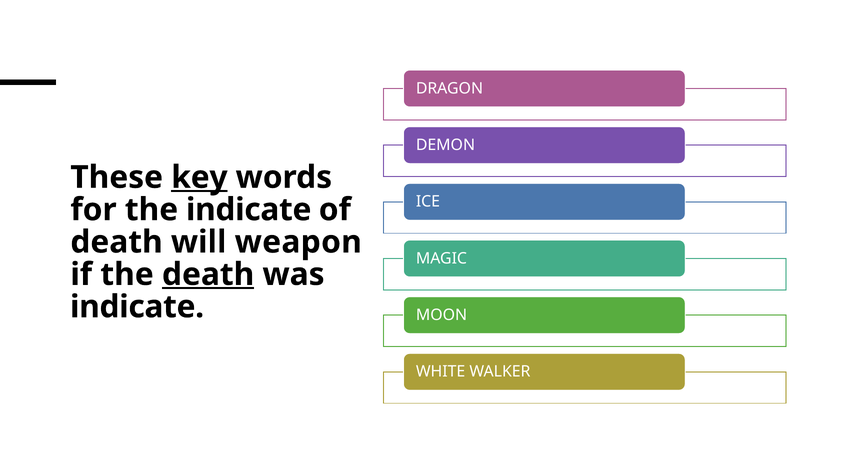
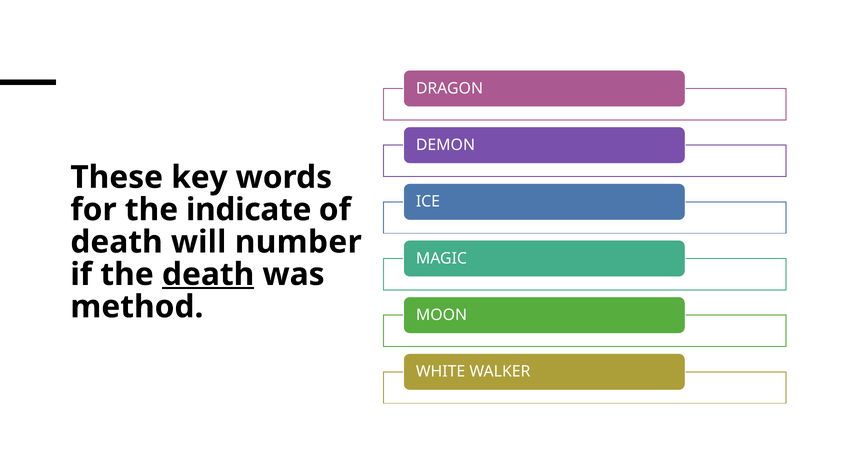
key underline: present -> none (199, 177)
weapon: weapon -> number (298, 242)
indicate: indicate -> method (137, 307)
